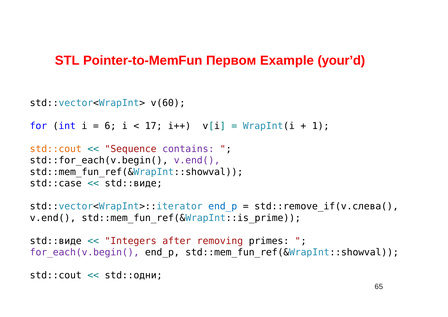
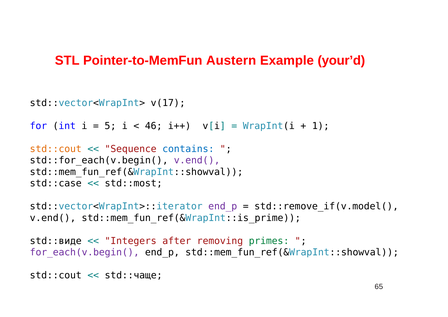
Первом: Первом -> Austern (231, 61)
v(60: v(60 -> v(17 (168, 103)
6: 6 -> 5 (110, 126)
17: 17 -> 46 (154, 126)
contains colour: purple -> blue (188, 149)
std::виде: std::виде -> std::most (134, 183)
end_p colour: blue -> purple (223, 206)
std::remove_if(v.слева(: std::remove_if(v.слева( -> std::remove_if(v.model( (326, 206)
primes colour: black -> green (269, 241)
std::одни: std::одни -> std::чаще (134, 275)
